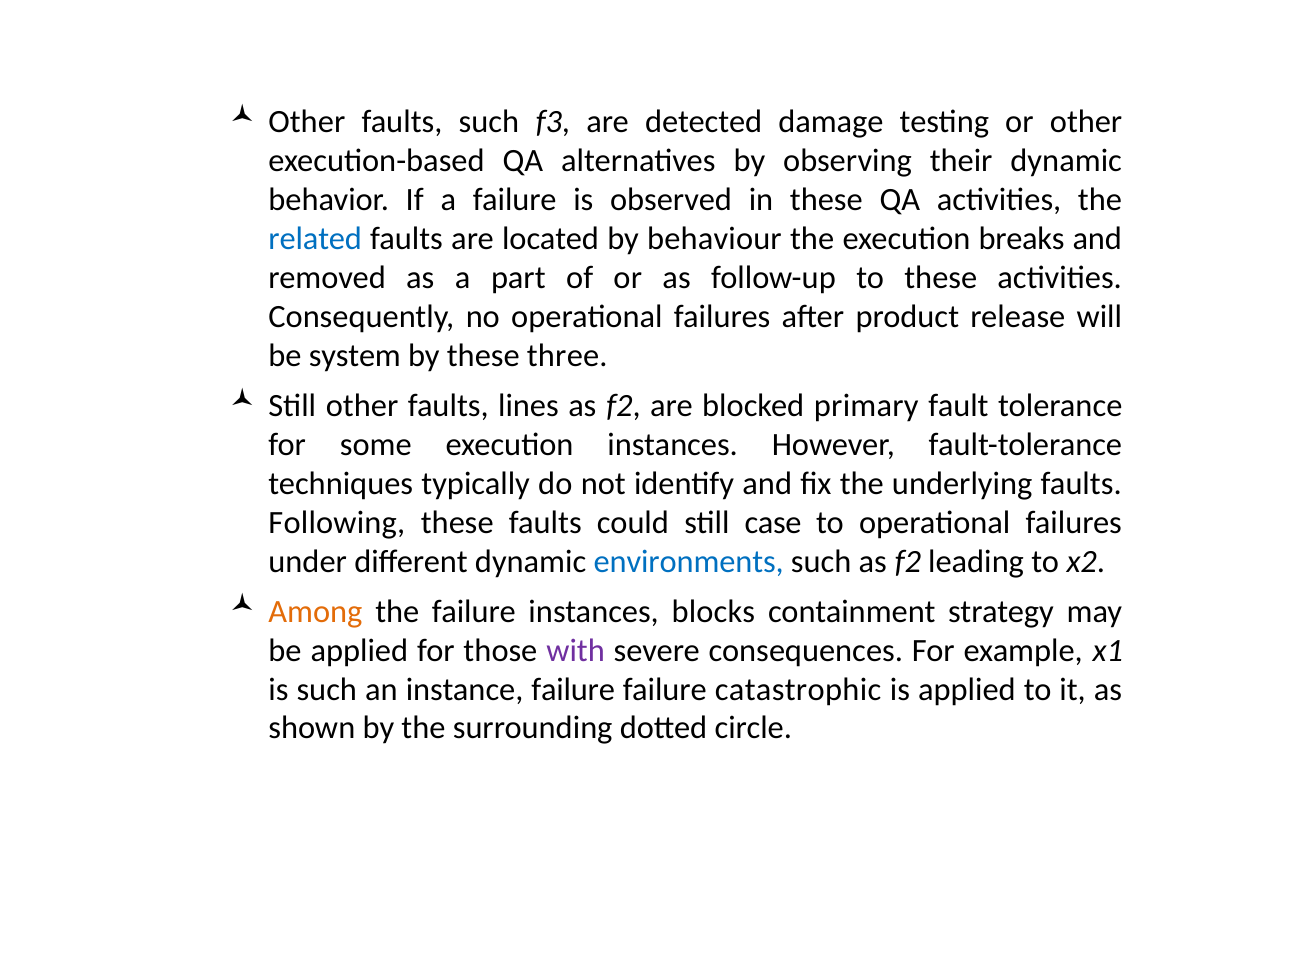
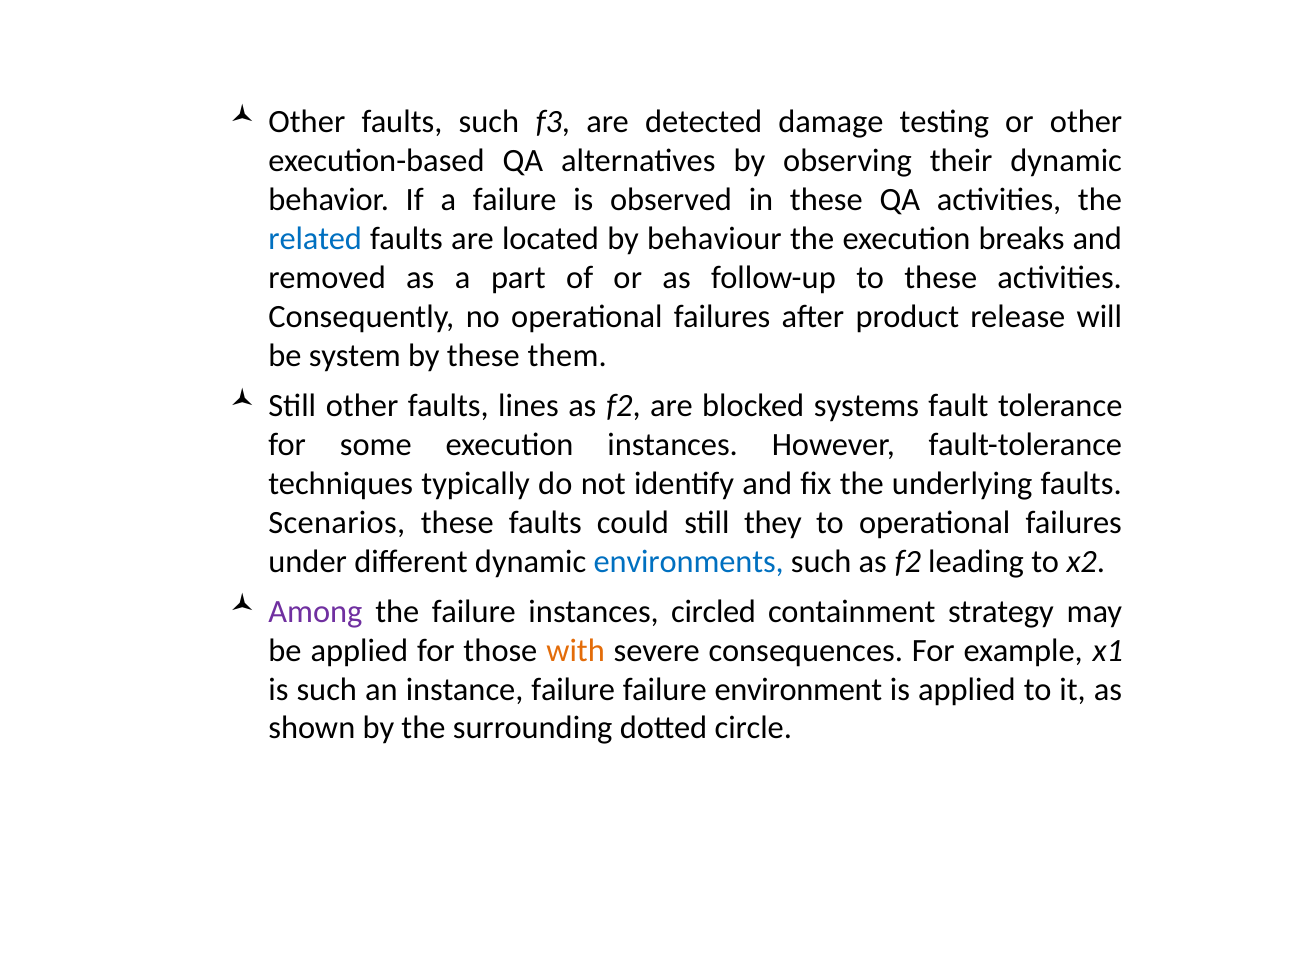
three: three -> them (567, 356)
primary: primary -> systems (866, 406)
Following: Following -> Scenarios (337, 522)
case: case -> they (773, 522)
Among colour: orange -> purple (315, 611)
blocks: blocks -> circled (714, 611)
with colour: purple -> orange (576, 650)
catastrophic: catastrophic -> environment (798, 689)
